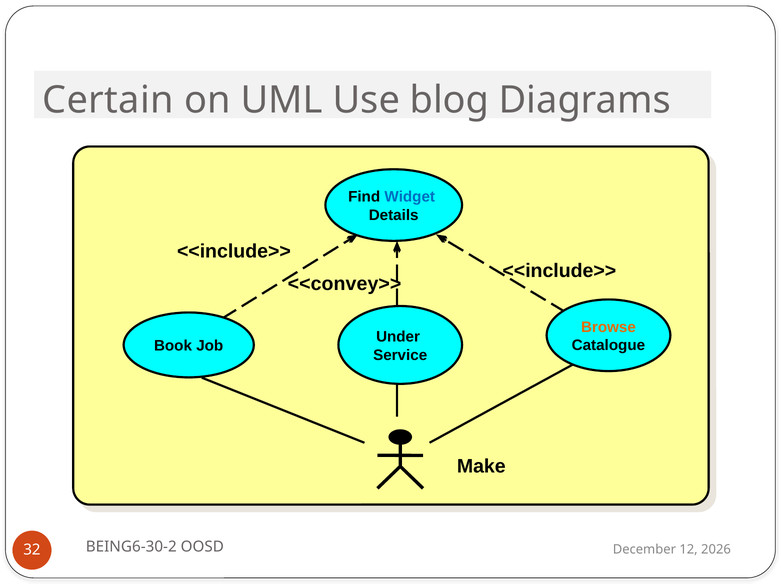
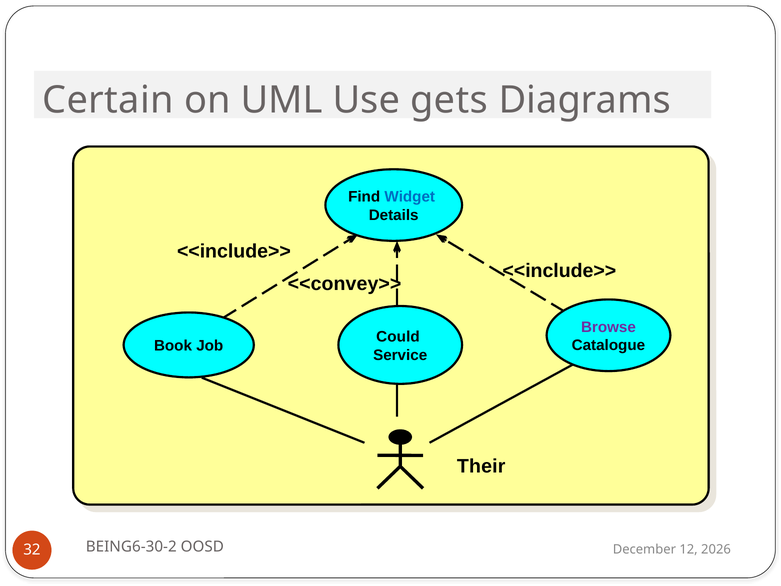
blog: blog -> gets (449, 100)
Browse colour: orange -> purple (608, 327)
Under: Under -> Could (398, 337)
Make: Make -> Their (481, 466)
